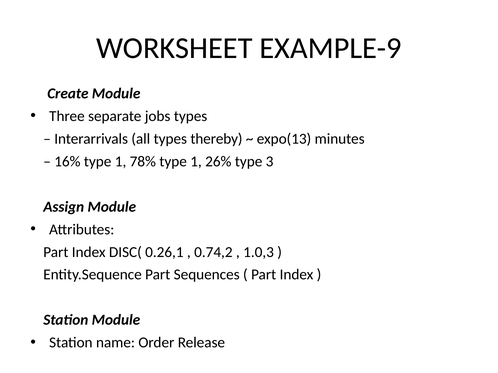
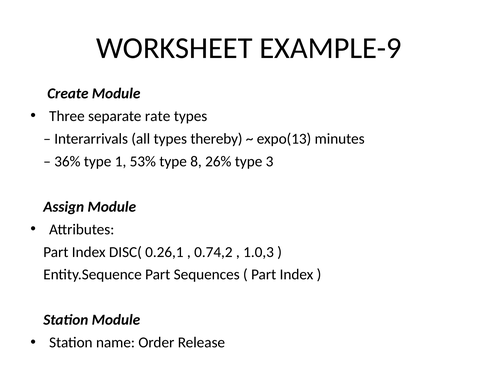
jobs: jobs -> rate (158, 116)
16%: 16% -> 36% (67, 162)
78%: 78% -> 53% (143, 162)
1: 1 -> 8 (196, 162)
